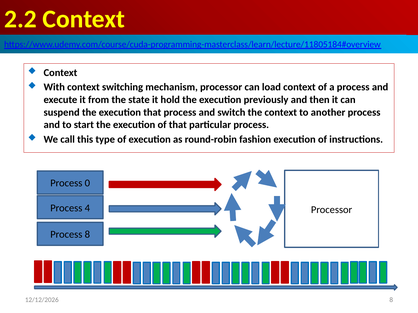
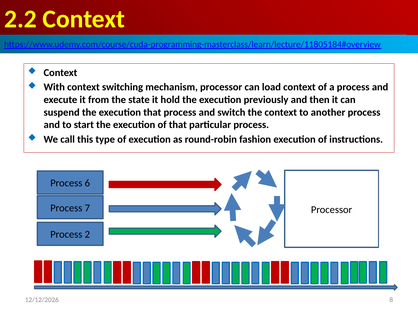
0: 0 -> 6 (87, 183)
4: 4 -> 7 (87, 208)
Process 8: 8 -> 2 (87, 235)
